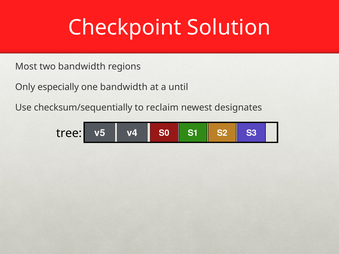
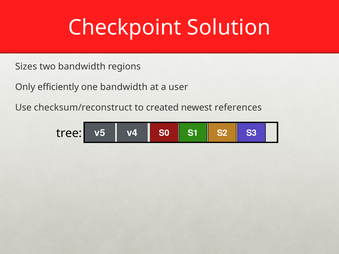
Most: Most -> Sizes (26, 67)
especially: especially -> efficiently (58, 87)
until: until -> user (178, 87)
checksum/sequentially: checksum/sequentially -> checksum/reconstruct (83, 108)
reclaim: reclaim -> created (162, 108)
designates: designates -> references (238, 108)
